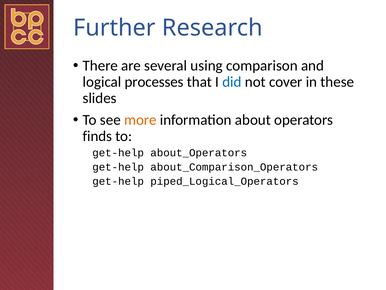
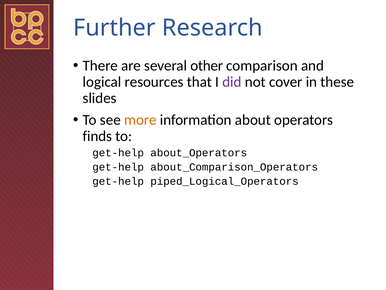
using: using -> other (207, 66)
processes: processes -> resources (154, 82)
did colour: blue -> purple (232, 82)
